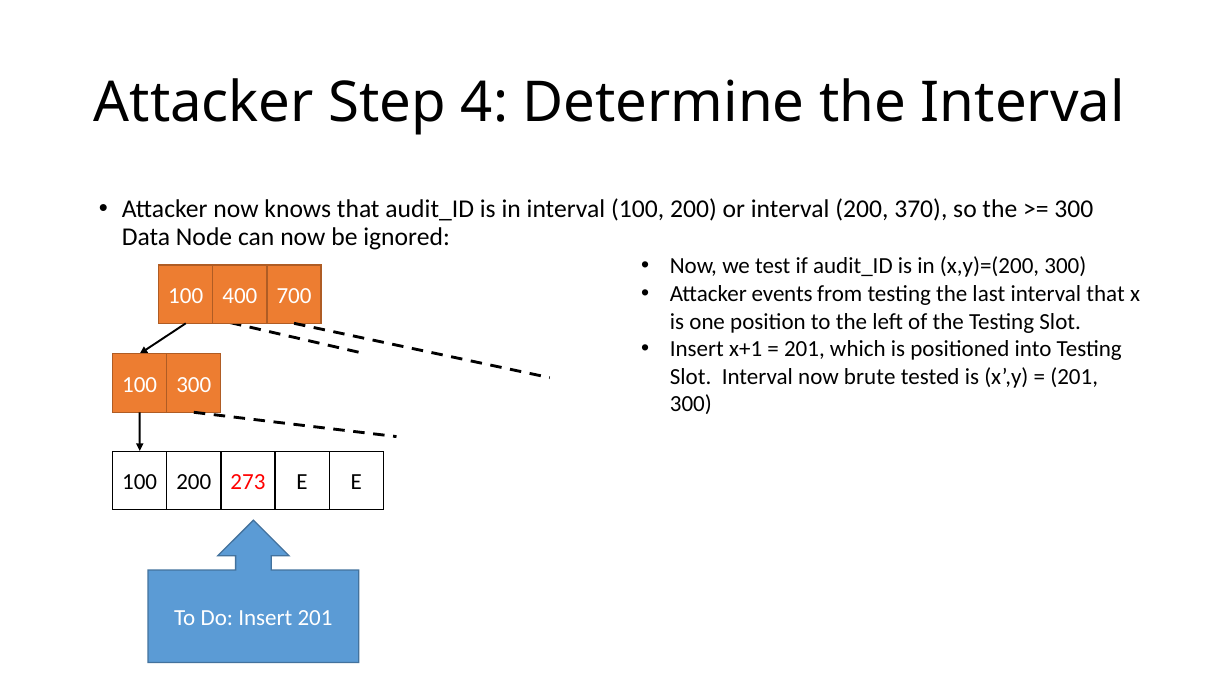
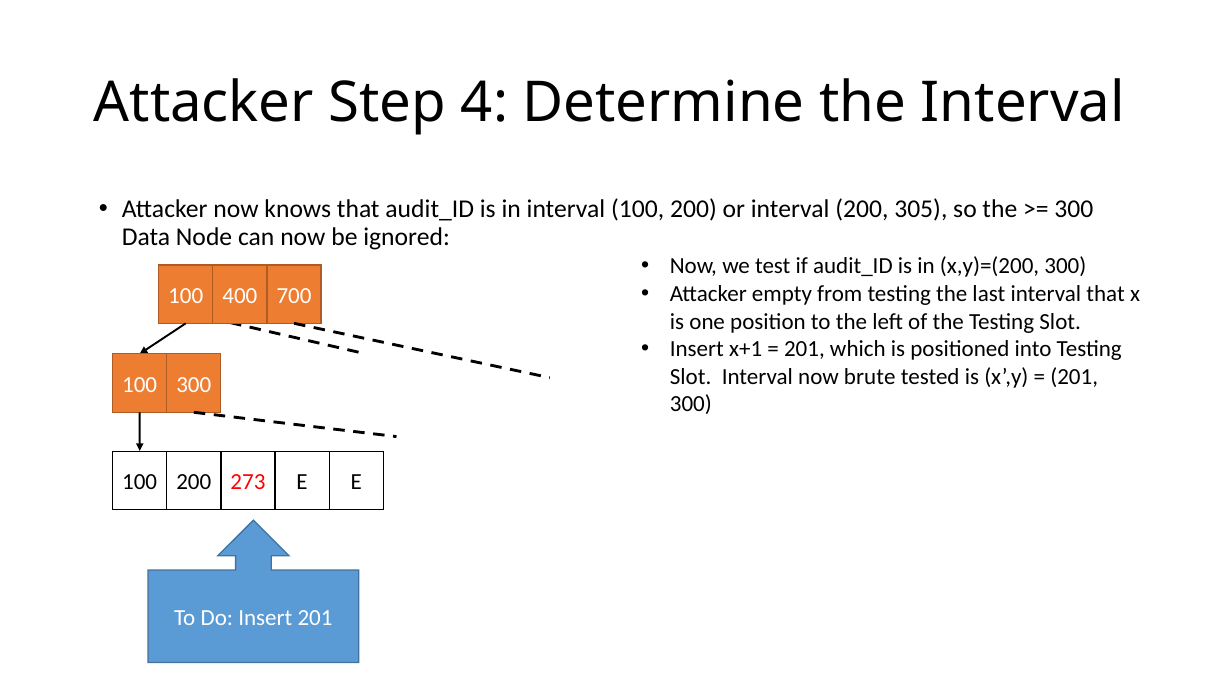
370: 370 -> 305 (921, 209)
events: events -> empty (782, 294)
